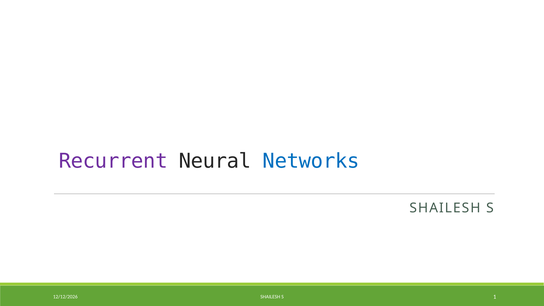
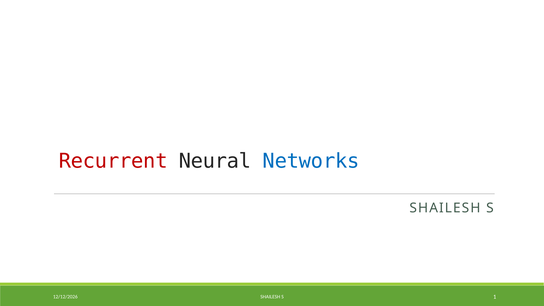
Recurrent colour: purple -> red (113, 161)
